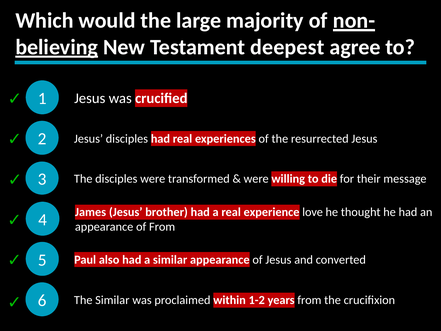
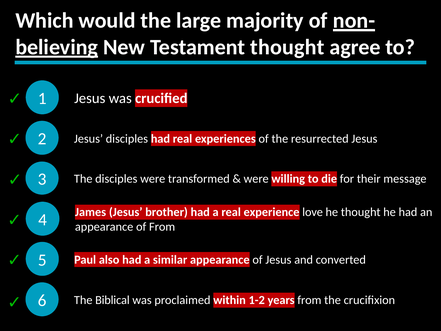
Testament deepest: deepest -> thought (287, 47)
The Similar: Similar -> Biblical (112, 300)
